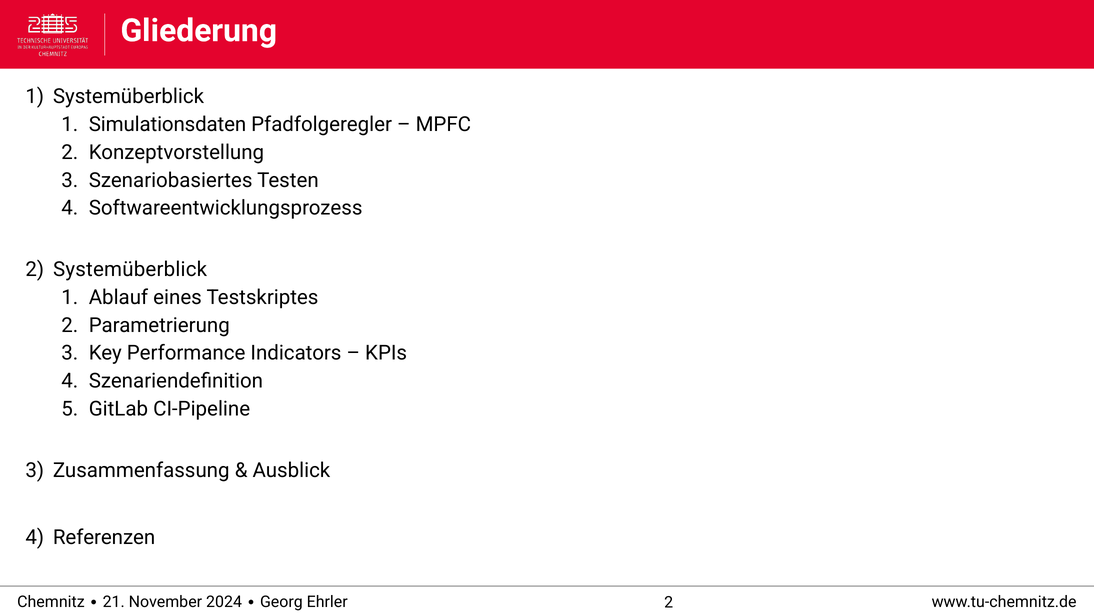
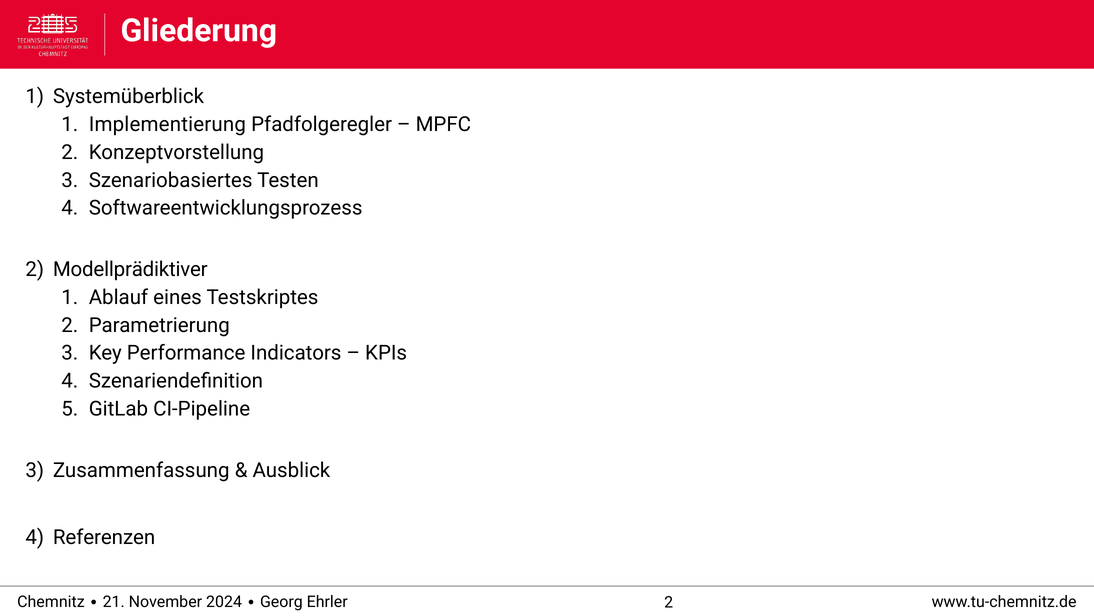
Simulationsdaten: Simulationsdaten -> Implementierung (167, 124)
Systemüberblick: Systemüberblick -> Modellprädiktiver (130, 269)
